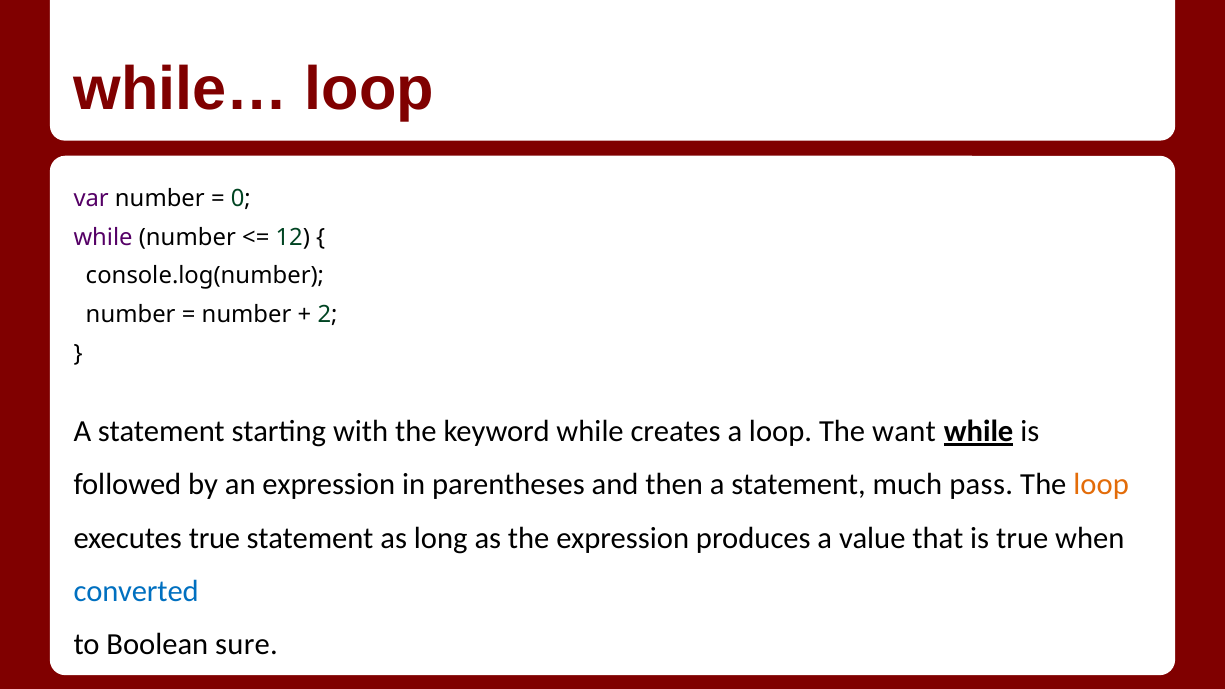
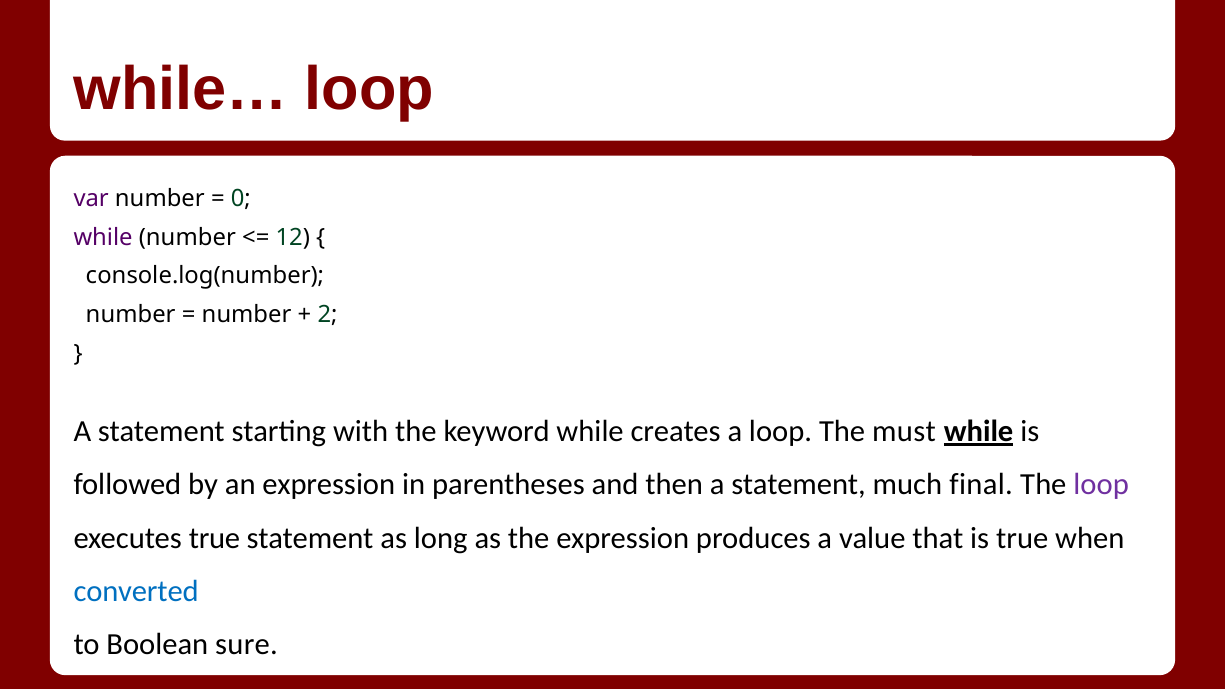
want: want -> must (904, 432)
pass: pass -> final (981, 485)
loop colour: orange -> purple (1101, 485)
